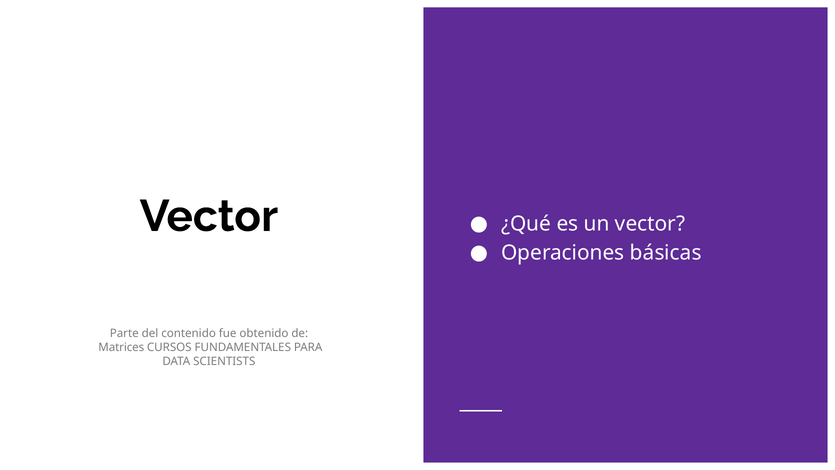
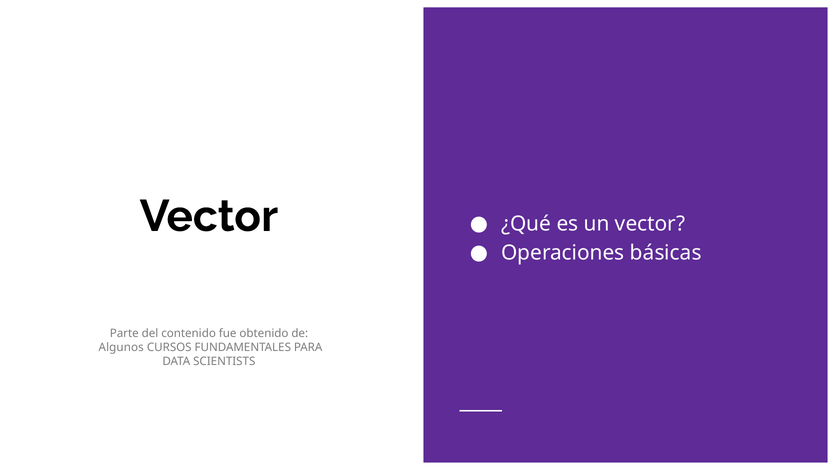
Matrices: Matrices -> Algunos (121, 347)
